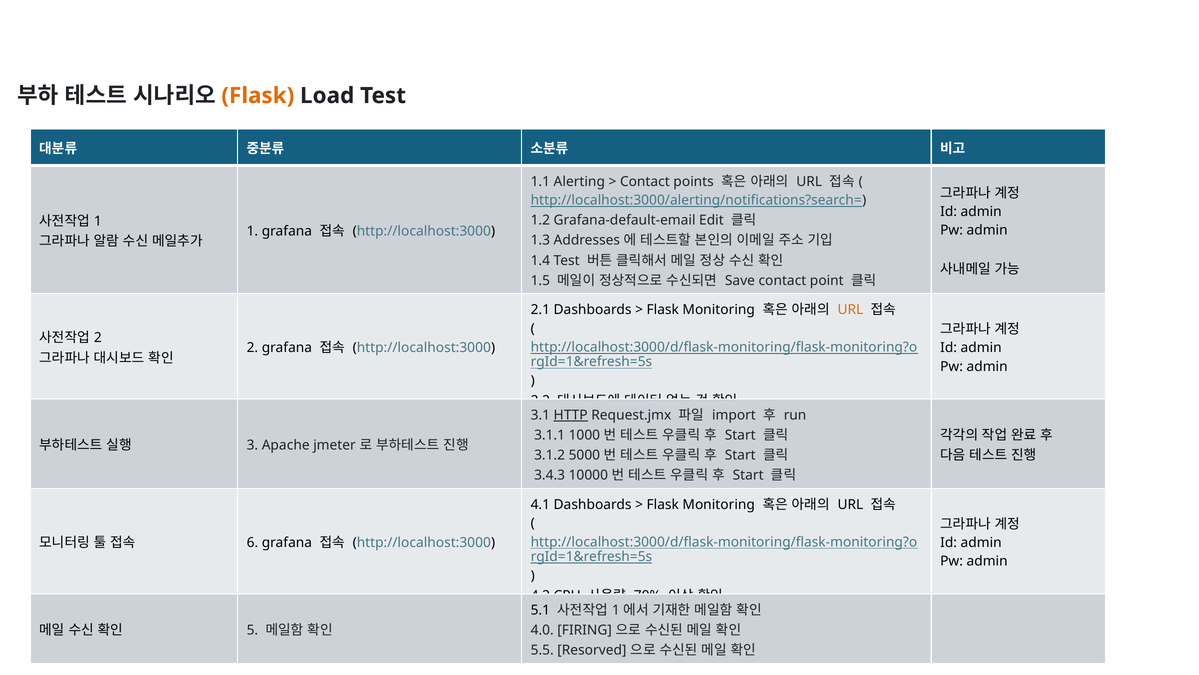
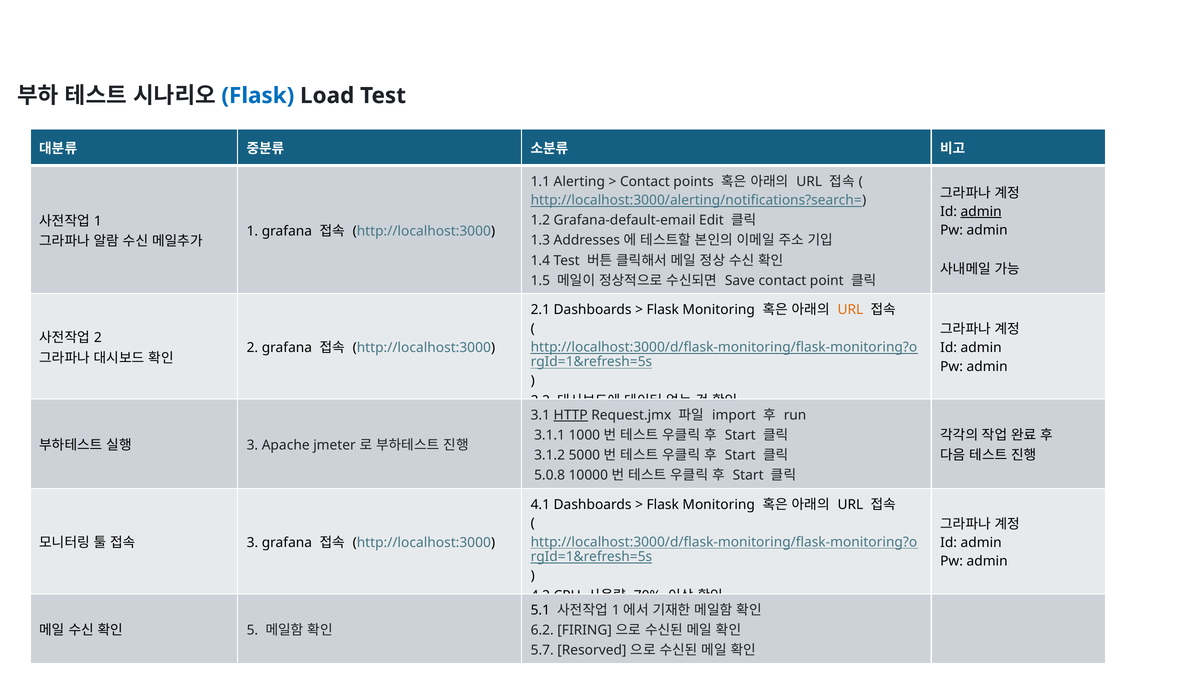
Flask colour: orange -> blue (258, 96)
admin underline: none -> present (981, 211)
3.4.3: 3.4.3 -> 5.0.8 (550, 475)
6: 6 -> 3 (252, 542)
4.0: 4.0 -> 6.2 (542, 630)
5.5: 5.5 -> 5.7 (542, 650)
